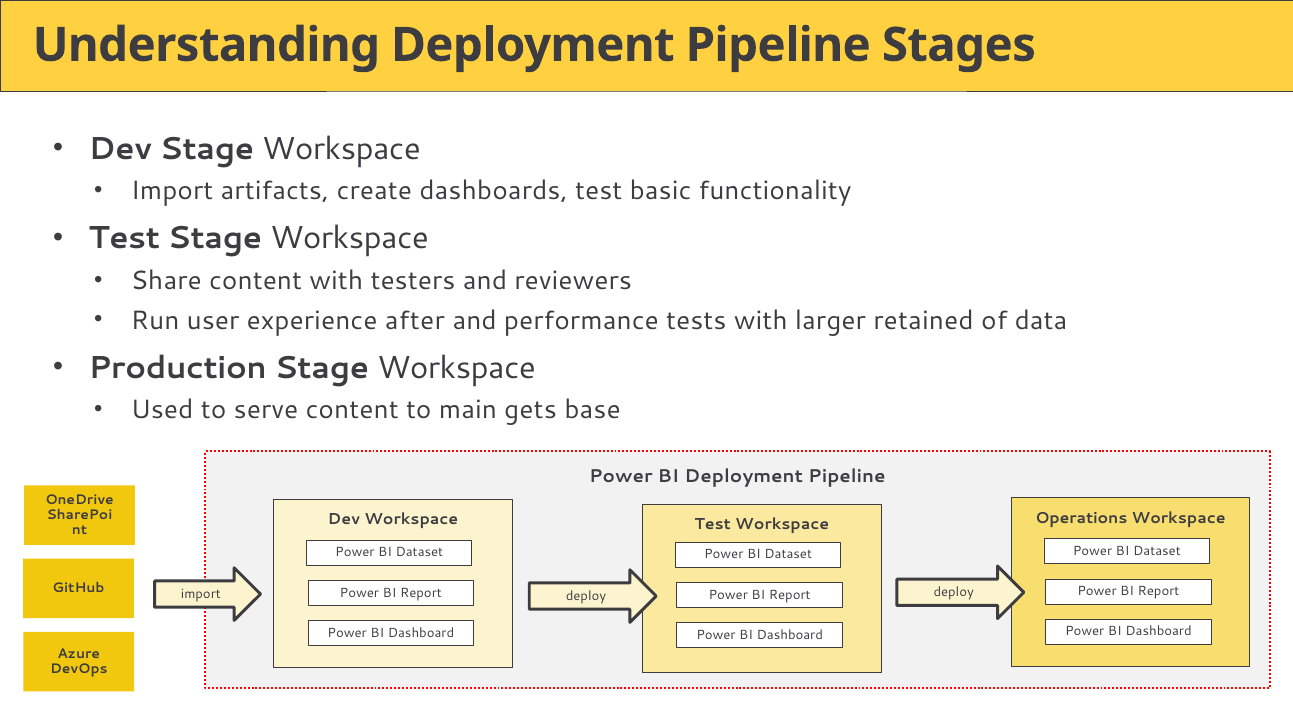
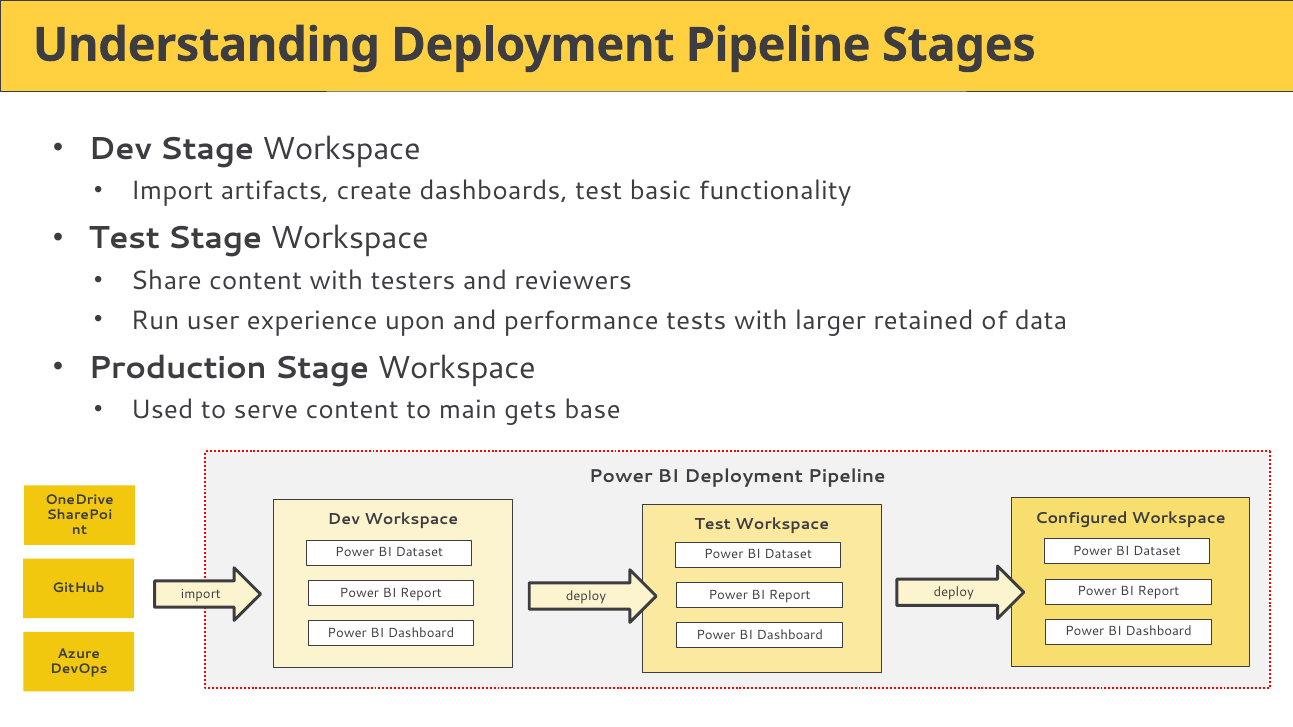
after: after -> upon (415, 320)
Operations: Operations -> Configured (1081, 518)
